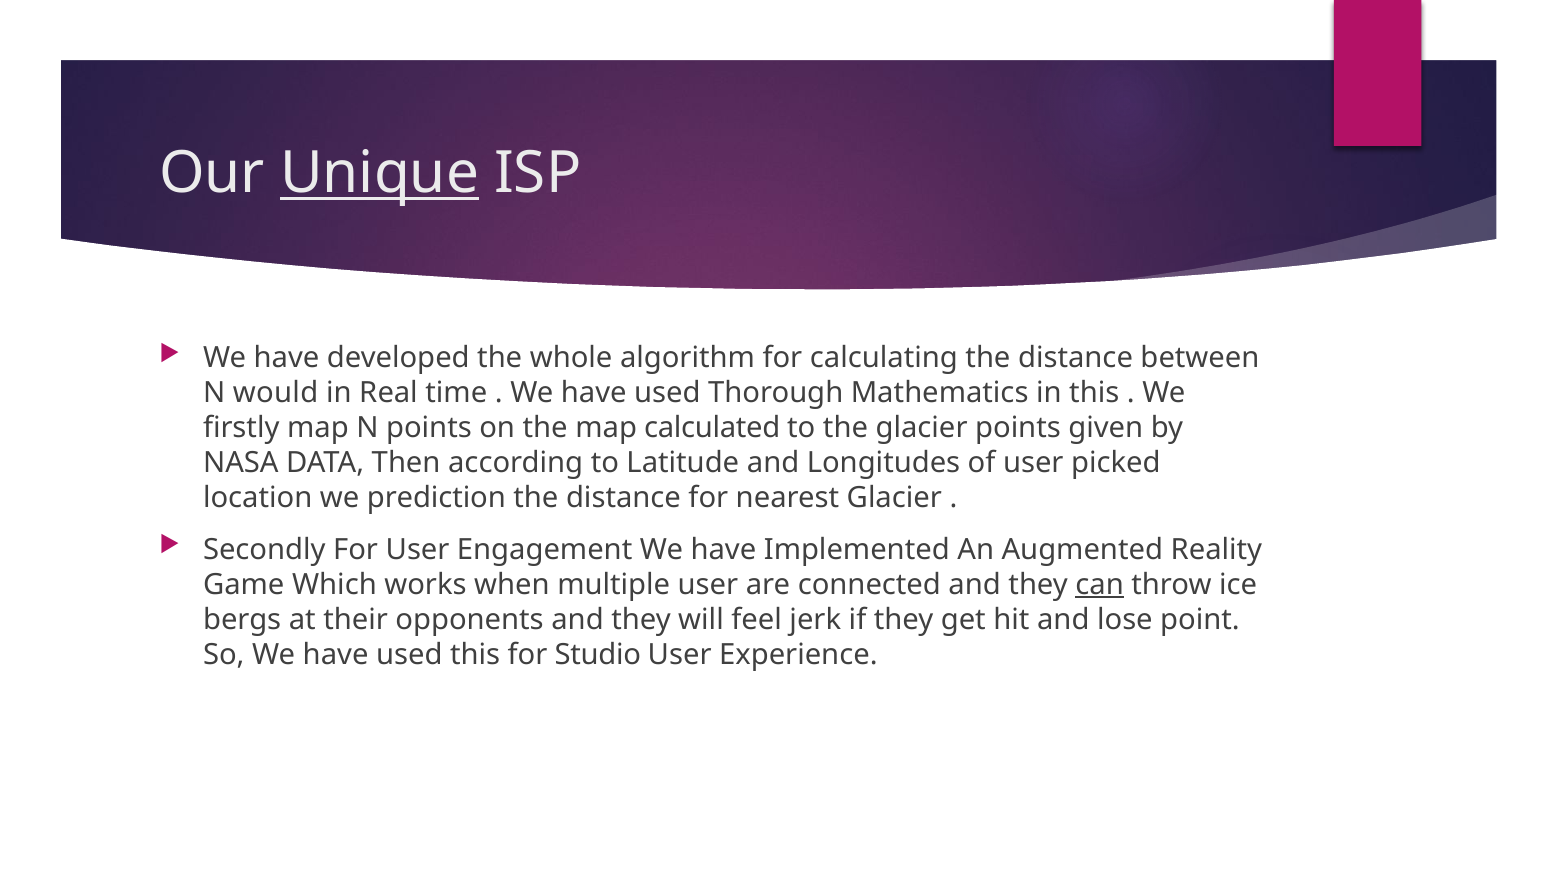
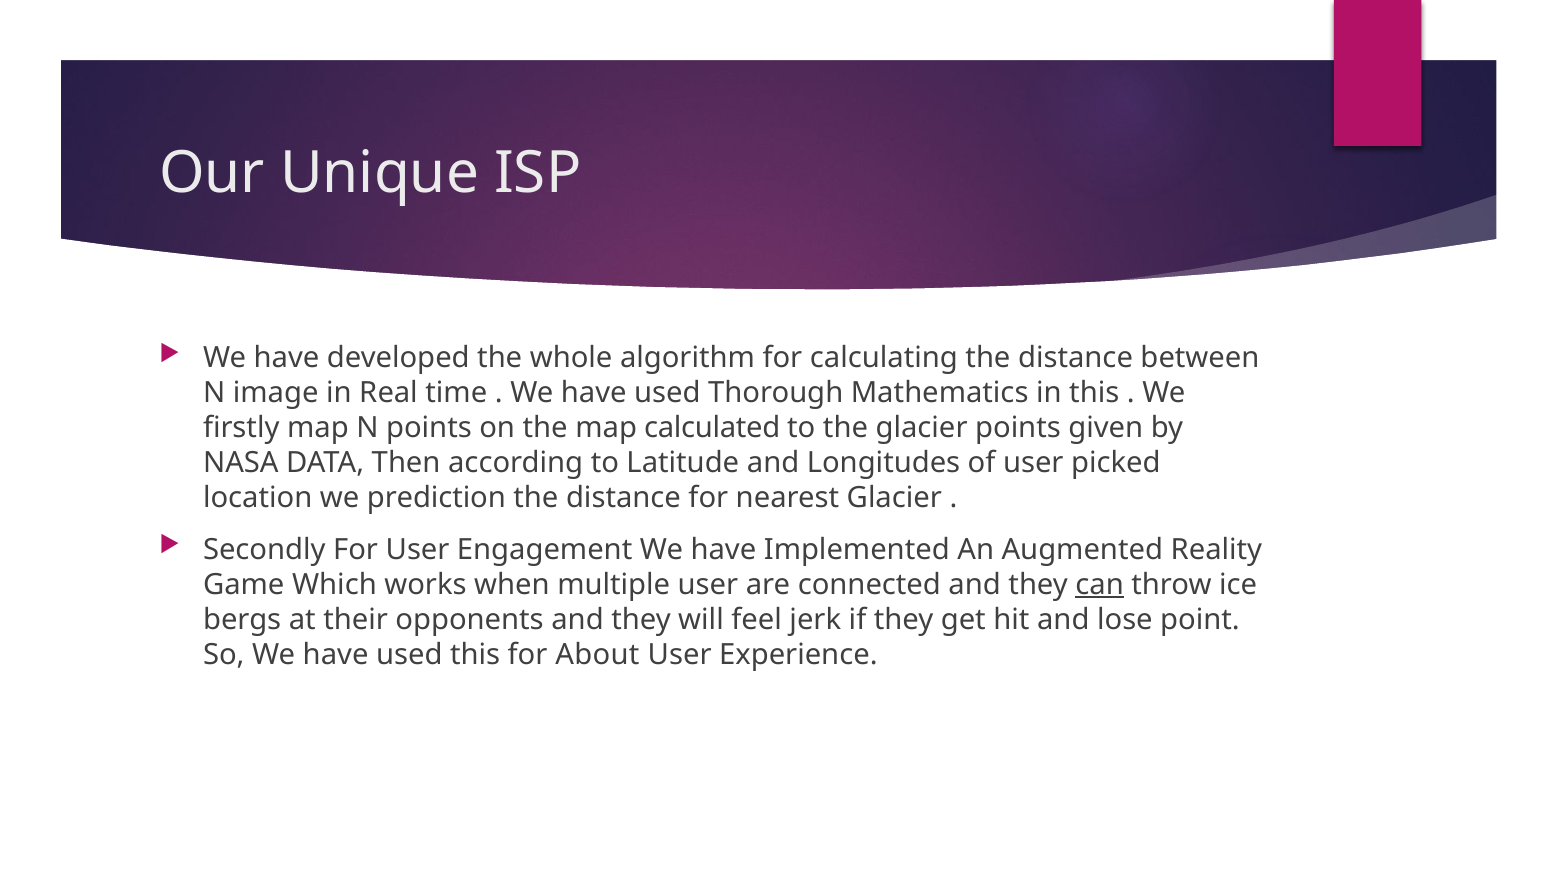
Unique underline: present -> none (380, 174)
would: would -> image (276, 393)
Studio: Studio -> About (597, 655)
